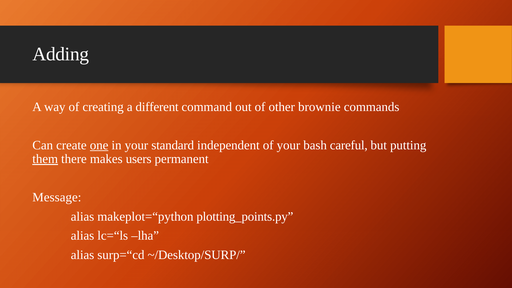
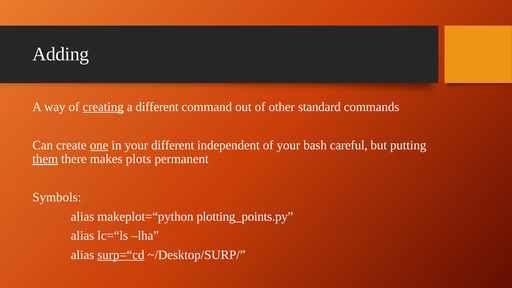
creating underline: none -> present (103, 107)
brownie: brownie -> standard (319, 107)
your standard: standard -> different (173, 145)
users: users -> plots (139, 159)
Message: Message -> Symbols (57, 197)
surp=“cd underline: none -> present (121, 255)
